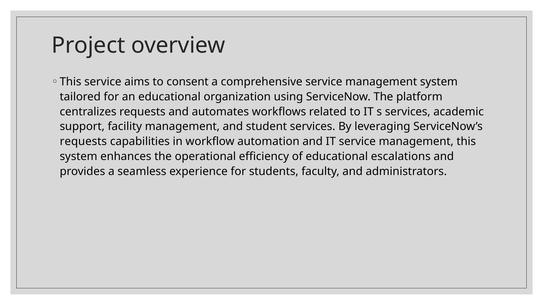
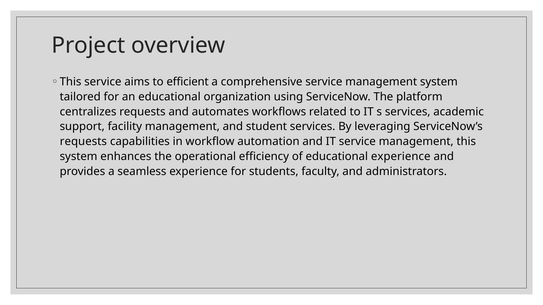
consent: consent -> efficient (188, 82)
educational escalations: escalations -> experience (401, 157)
